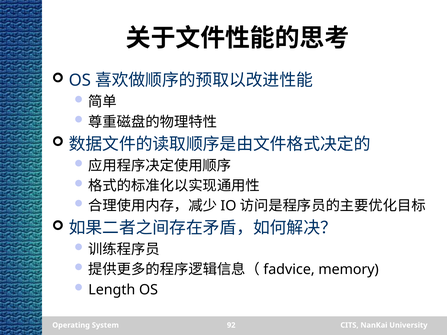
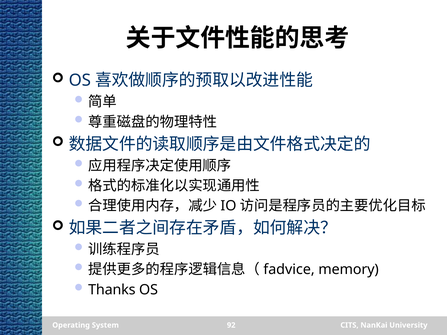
Length: Length -> Thanks (112, 290)
